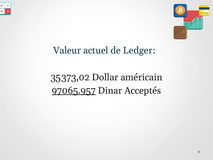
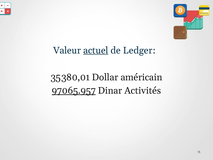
actuel underline: none -> present (96, 50)
373,02: 373,02 -> 380,01 (76, 77)
Acceptés: Acceptés -> Activités (143, 90)
